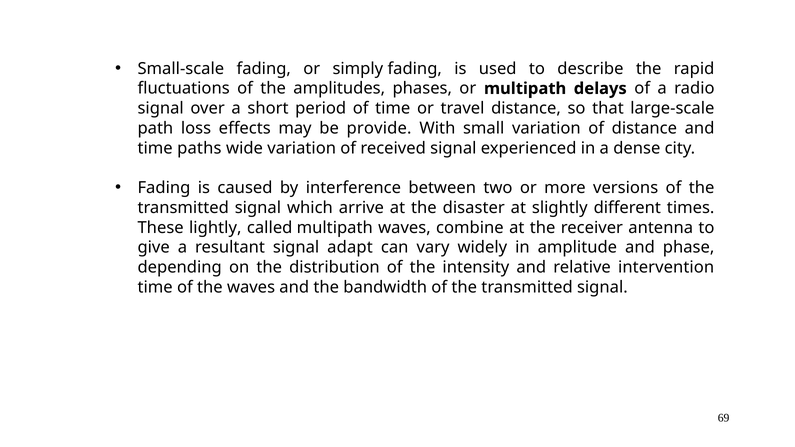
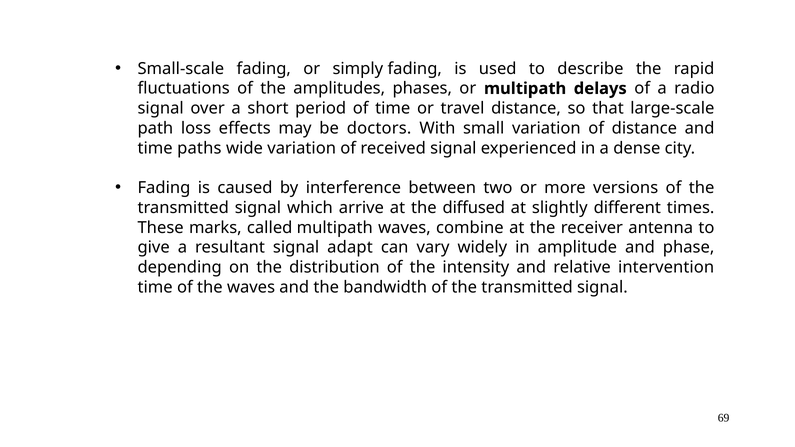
provide: provide -> doctors (379, 128)
disaster: disaster -> diffused (474, 208)
lightly: lightly -> marks (215, 228)
